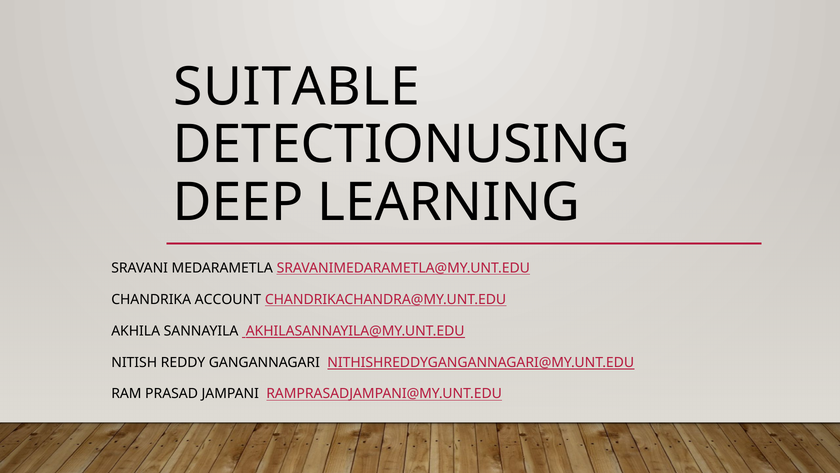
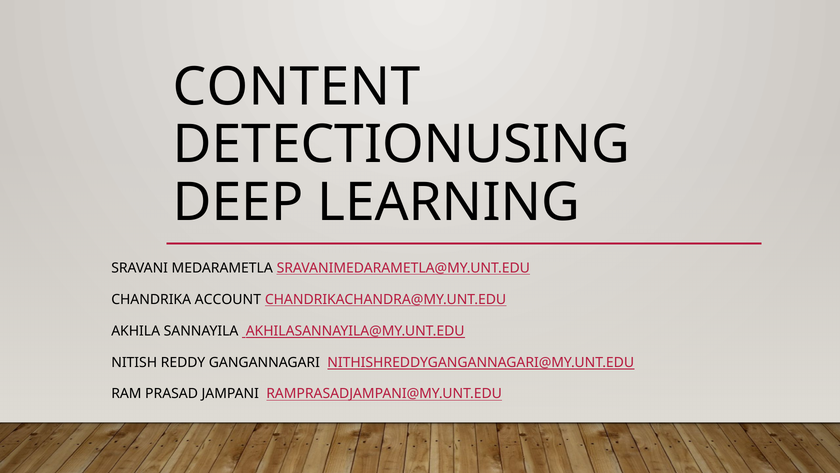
SUITABLE: SUITABLE -> CONTENT (297, 87)
